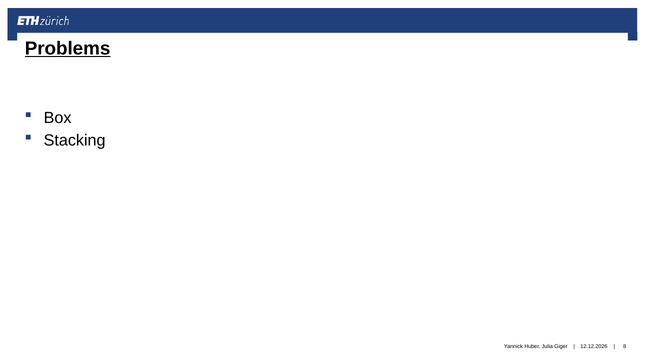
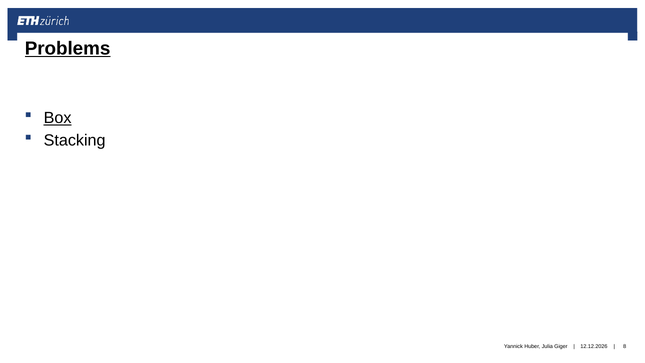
Box underline: none -> present (58, 118)
